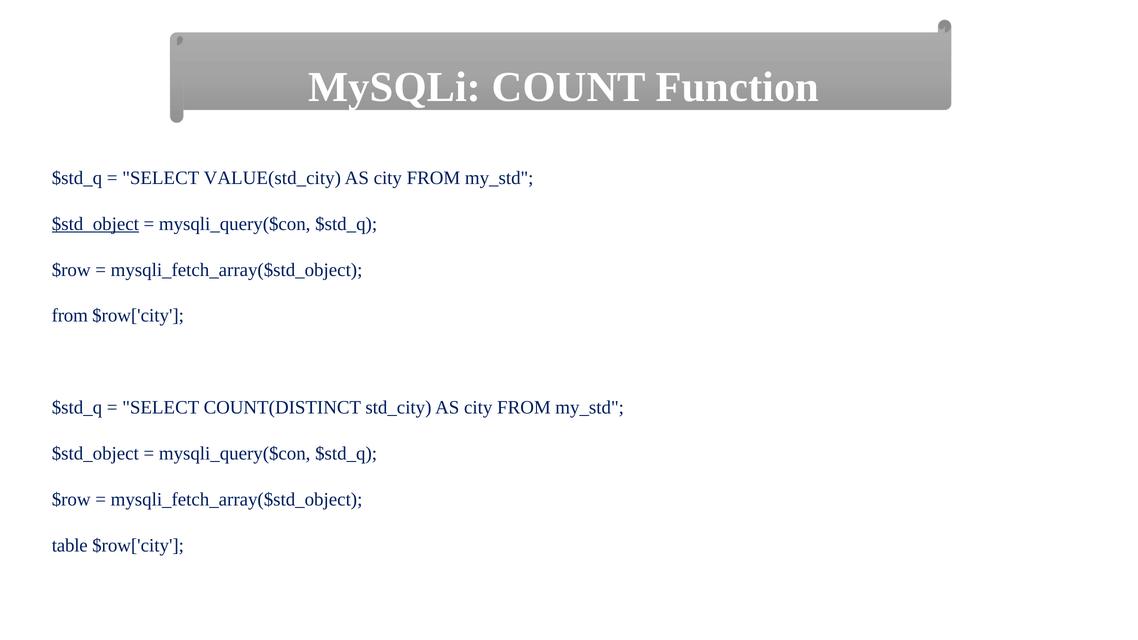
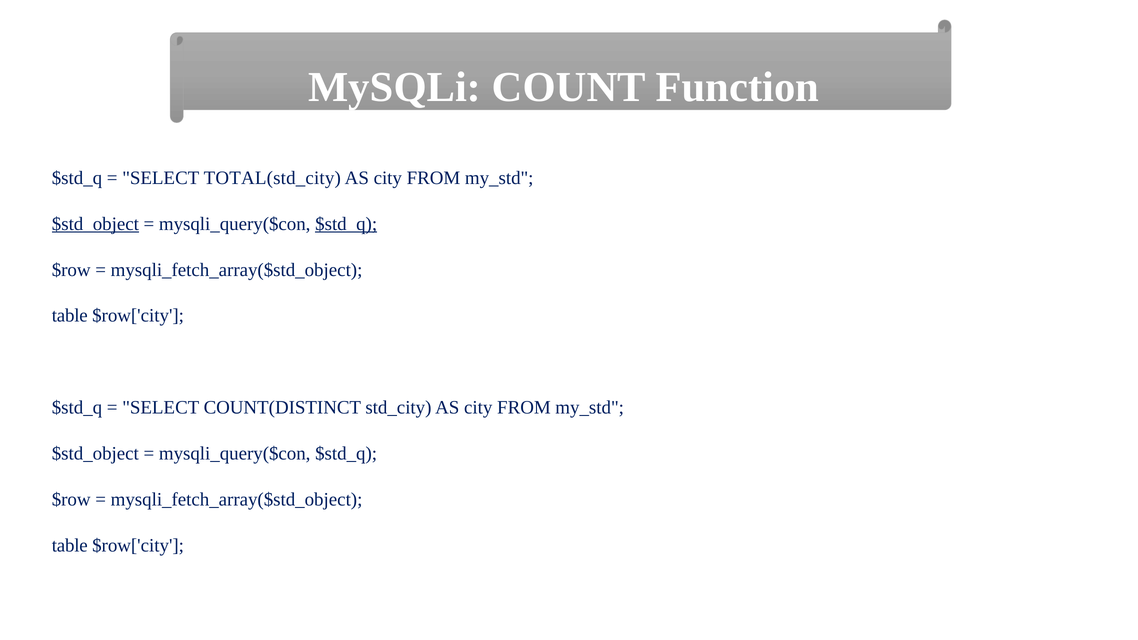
VALUE(std_city: VALUE(std_city -> TOTAL(std_city (272, 178)
$std_q underline: none -> present (346, 224)
from: from -> table (70, 316)
